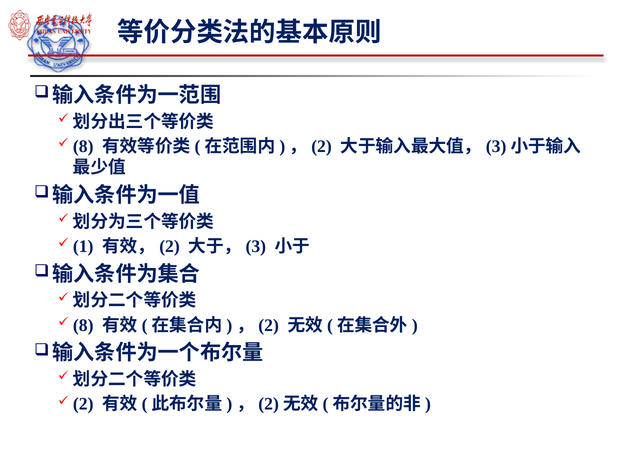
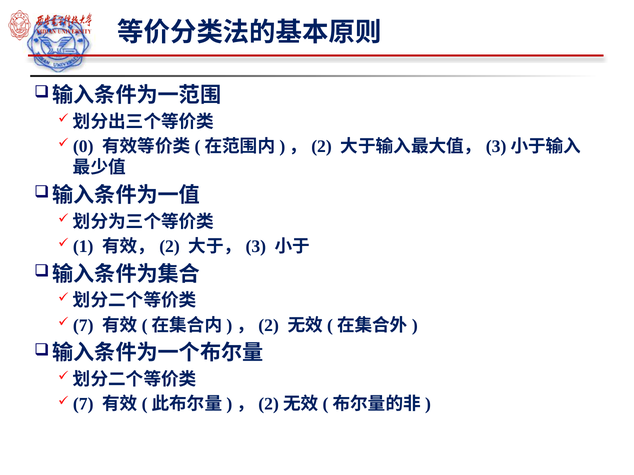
8: 8 -> 0 (83, 147)
8: 8 -> 7 (83, 326)
2: 2 -> 7 (83, 405)
